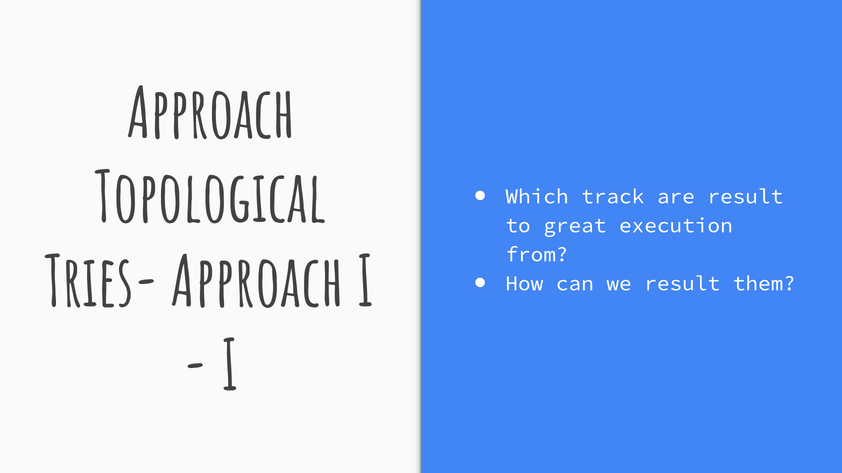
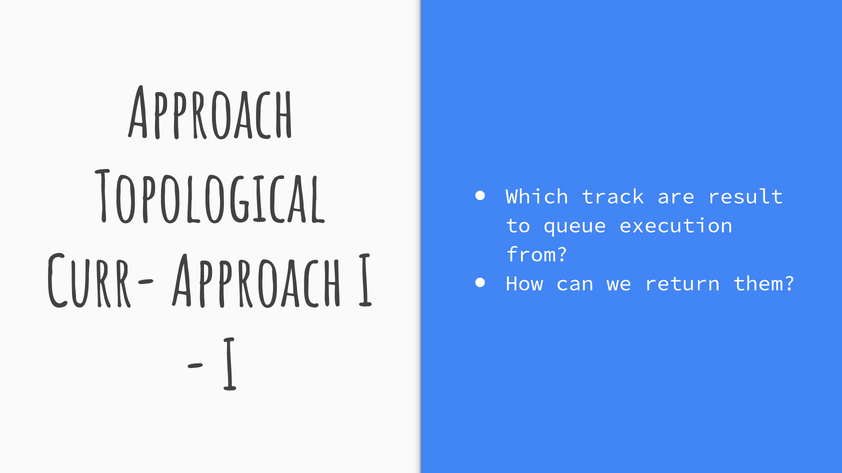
great: great -> queue (575, 226)
Tries-: Tries- -> Curr- (102, 284)
we result: result -> return (682, 284)
